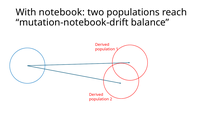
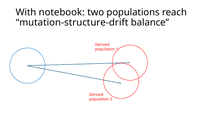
mutation-notebook-drift: mutation-notebook-drift -> mutation-structure-drift (72, 23)
